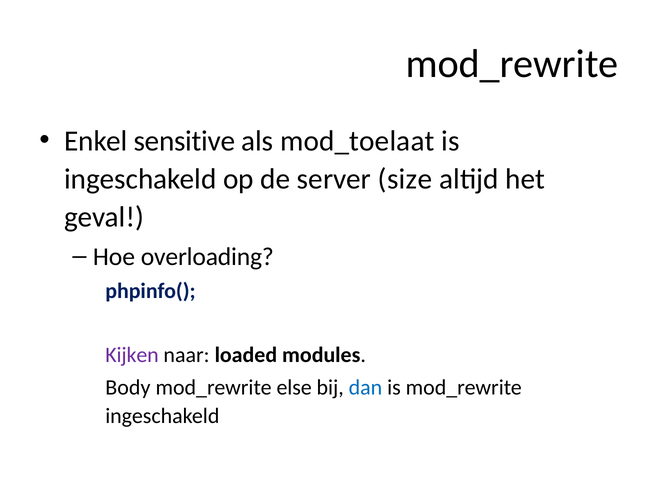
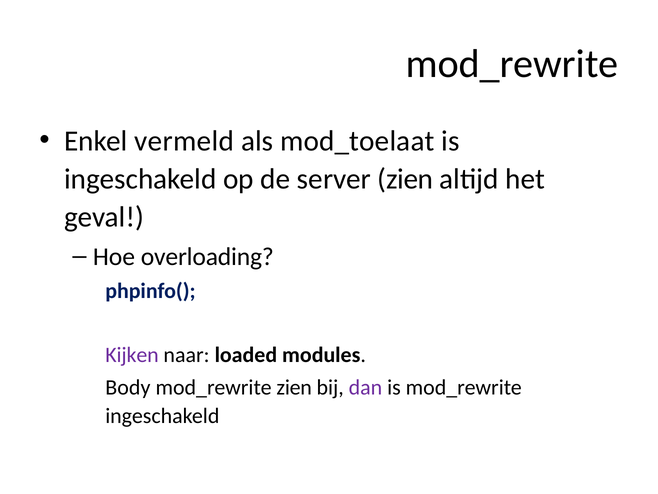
sensitive: sensitive -> vermeld (184, 141)
server size: size -> zien (405, 179)
mod_rewrite else: else -> zien (294, 387)
dan colour: blue -> purple (365, 387)
